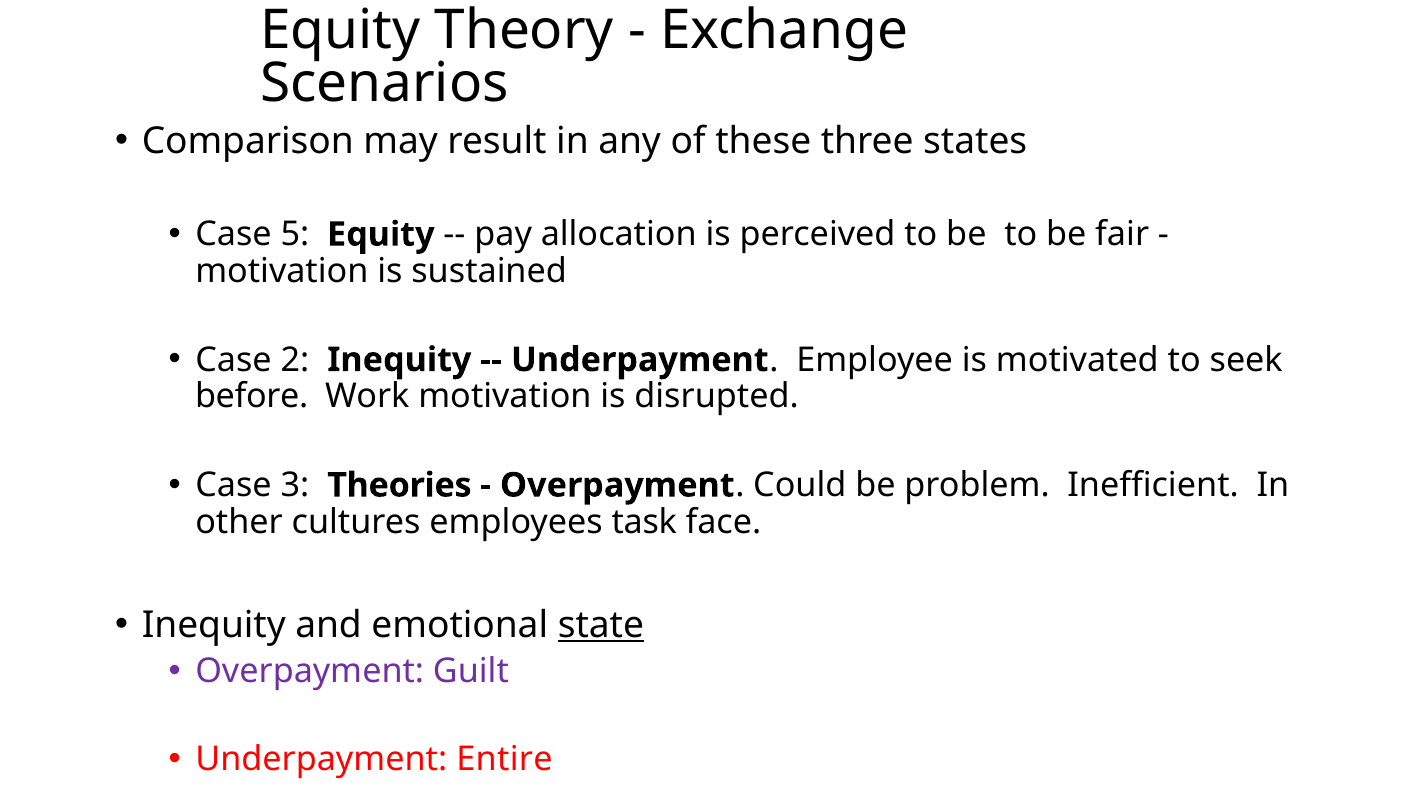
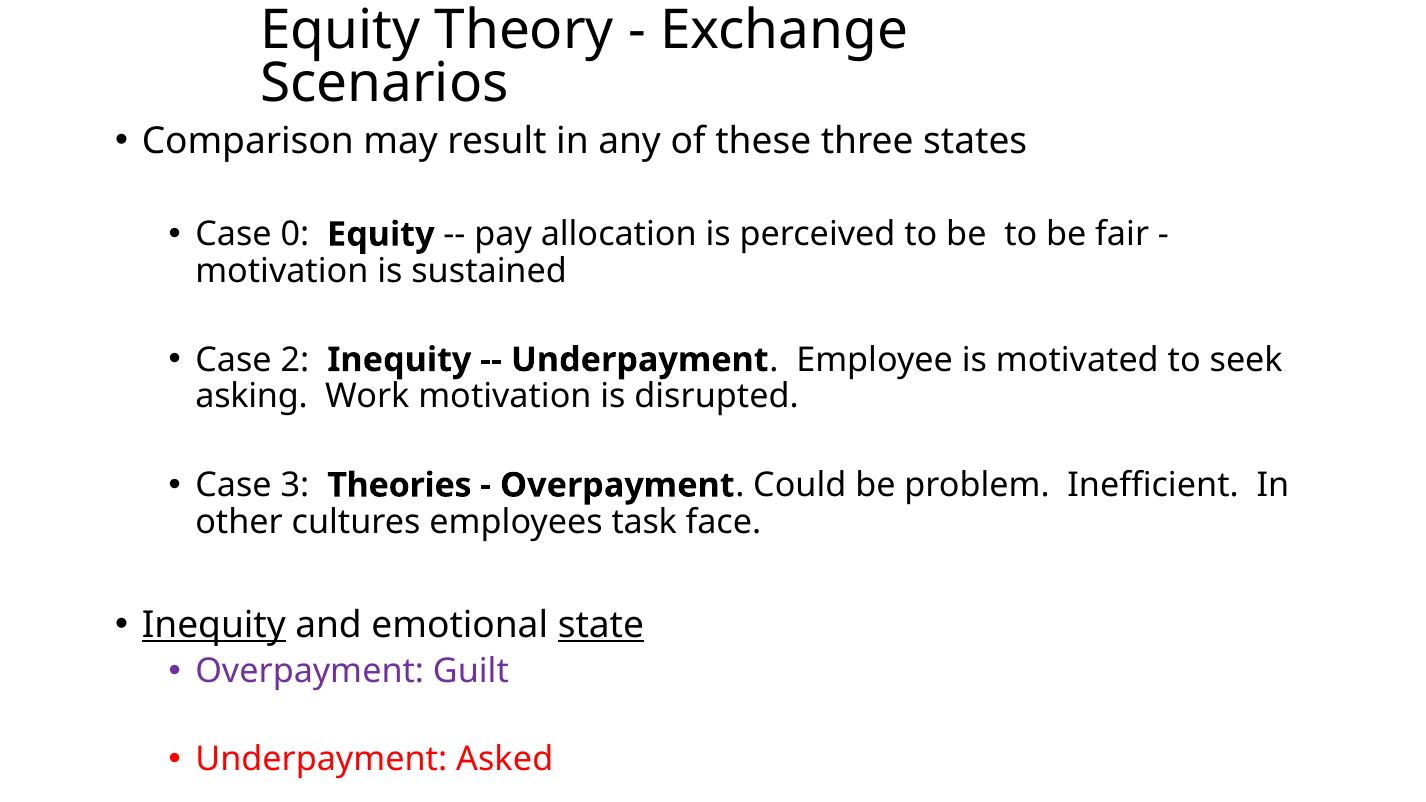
5: 5 -> 0 (295, 234)
before: before -> asking (252, 397)
Inequity underline: none -> present (214, 625)
Entire: Entire -> Asked (505, 760)
